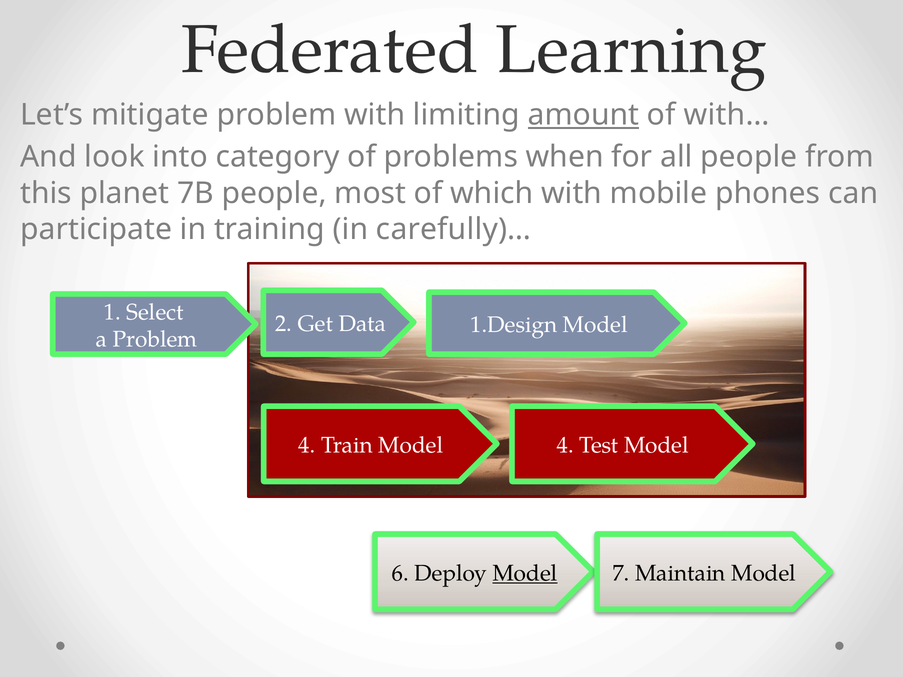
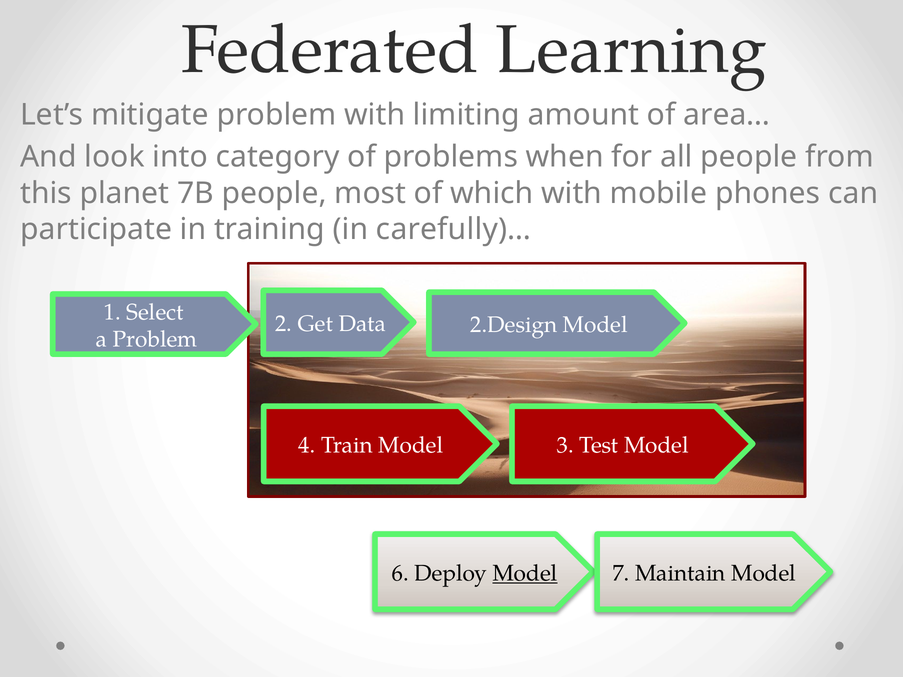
amount underline: present -> none (584, 115)
with…: with… -> area… (727, 115)
1.Design: 1.Design -> 2.Design (514, 325)
Train Model 4: 4 -> 3 (565, 446)
